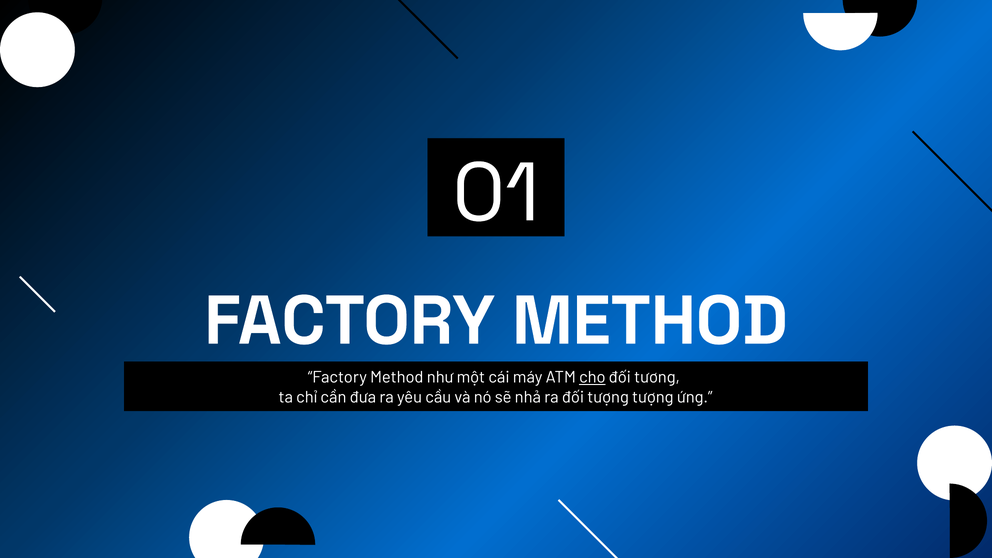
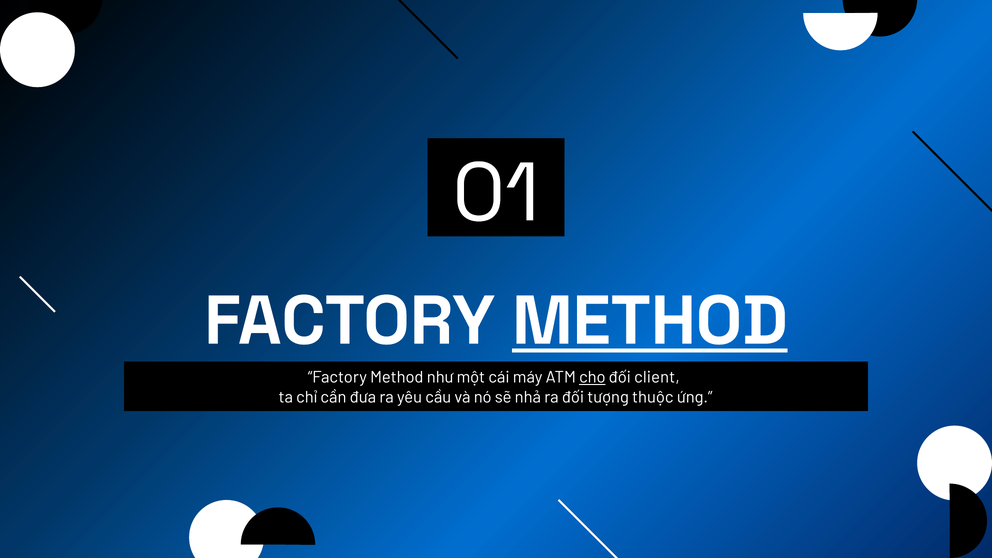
METHOD underline: none -> present (650, 321)
tương: tương -> client (657, 378)
tượng tượng: tượng -> thuộc (653, 397)
